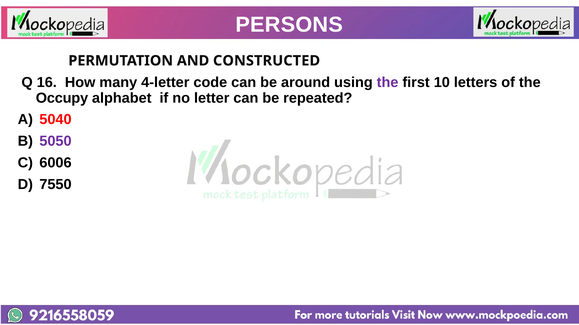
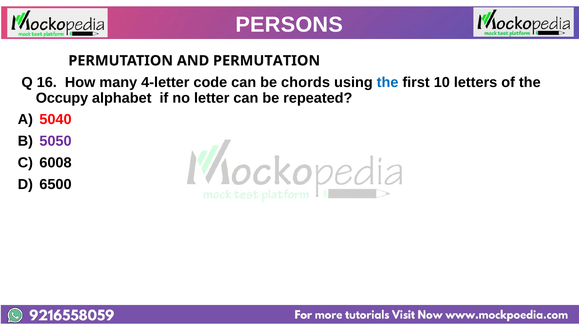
AND CONSTRUCTED: CONSTRUCTED -> PERMUTATION (267, 61)
around: around -> chords (306, 82)
the colour: purple -> blue (388, 82)
6006: 6006 -> 6008 (55, 163)
7550: 7550 -> 6500 (55, 185)
